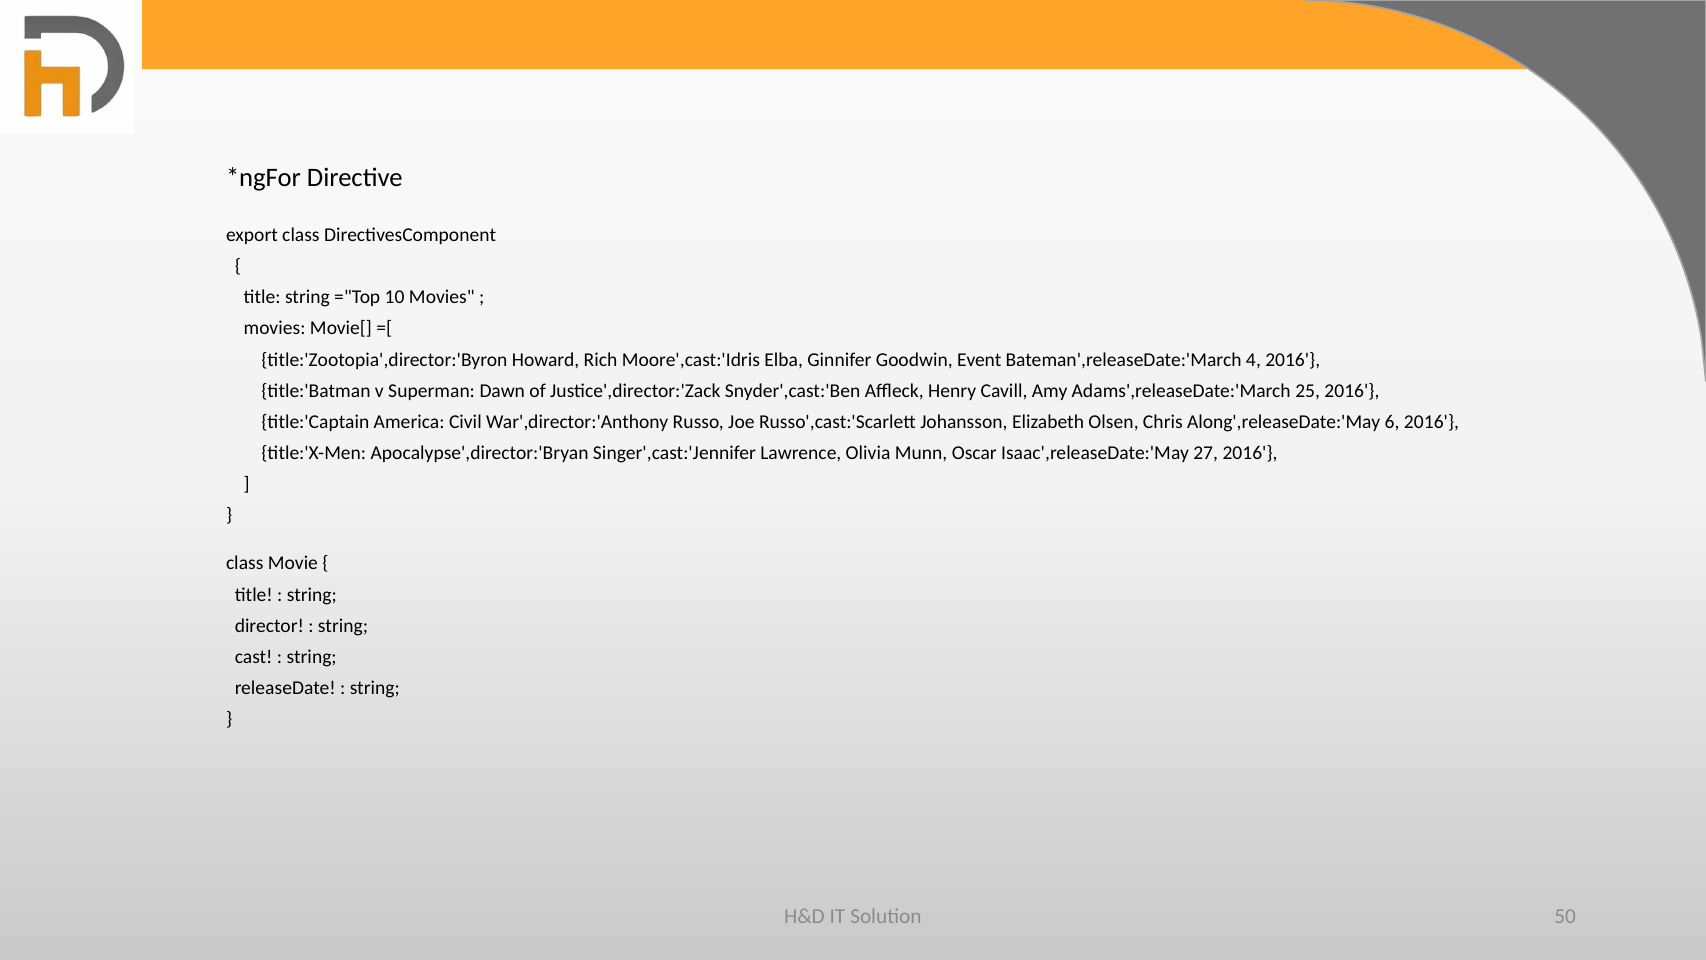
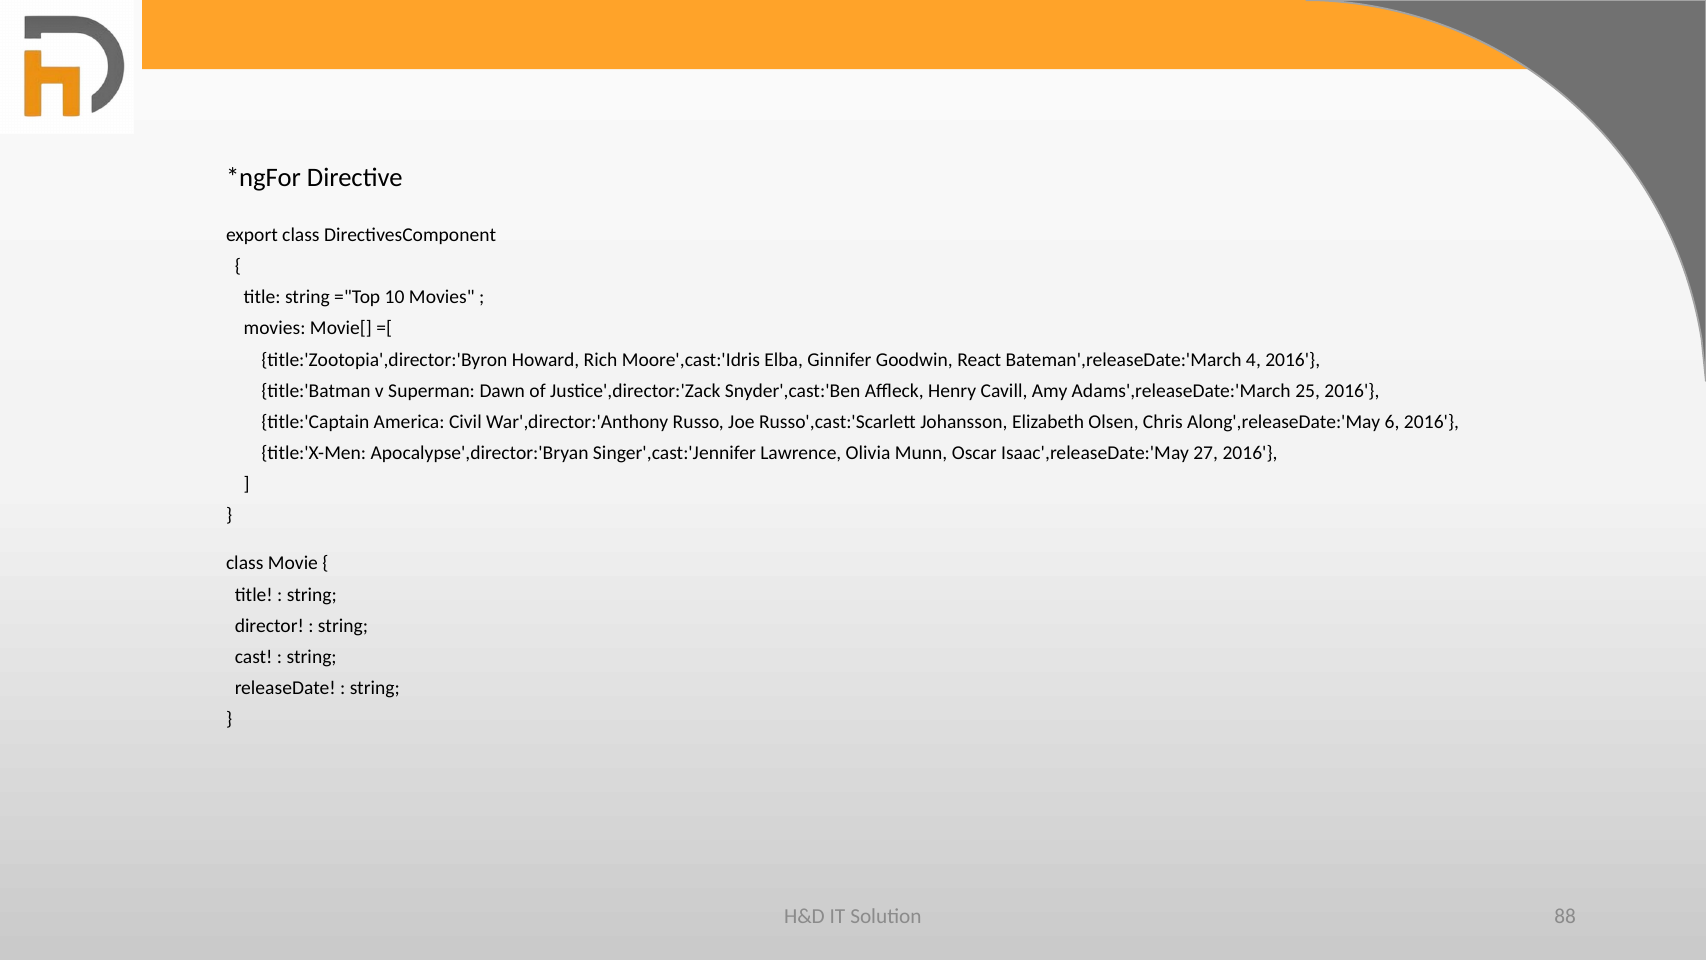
Event: Event -> React (979, 360)
50: 50 -> 88 (1565, 916)
